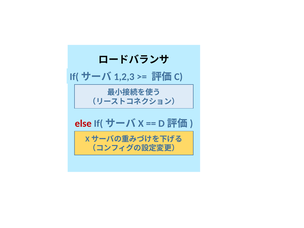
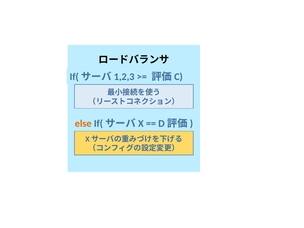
else colour: red -> orange (83, 123)
